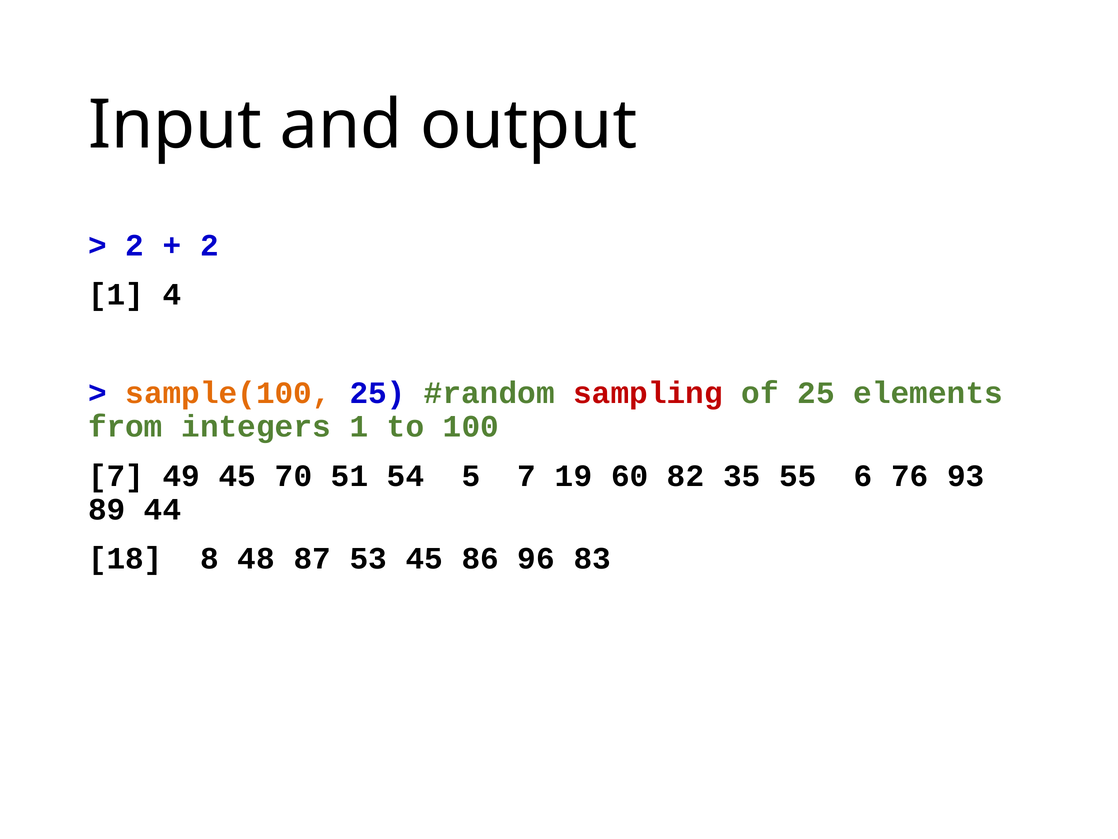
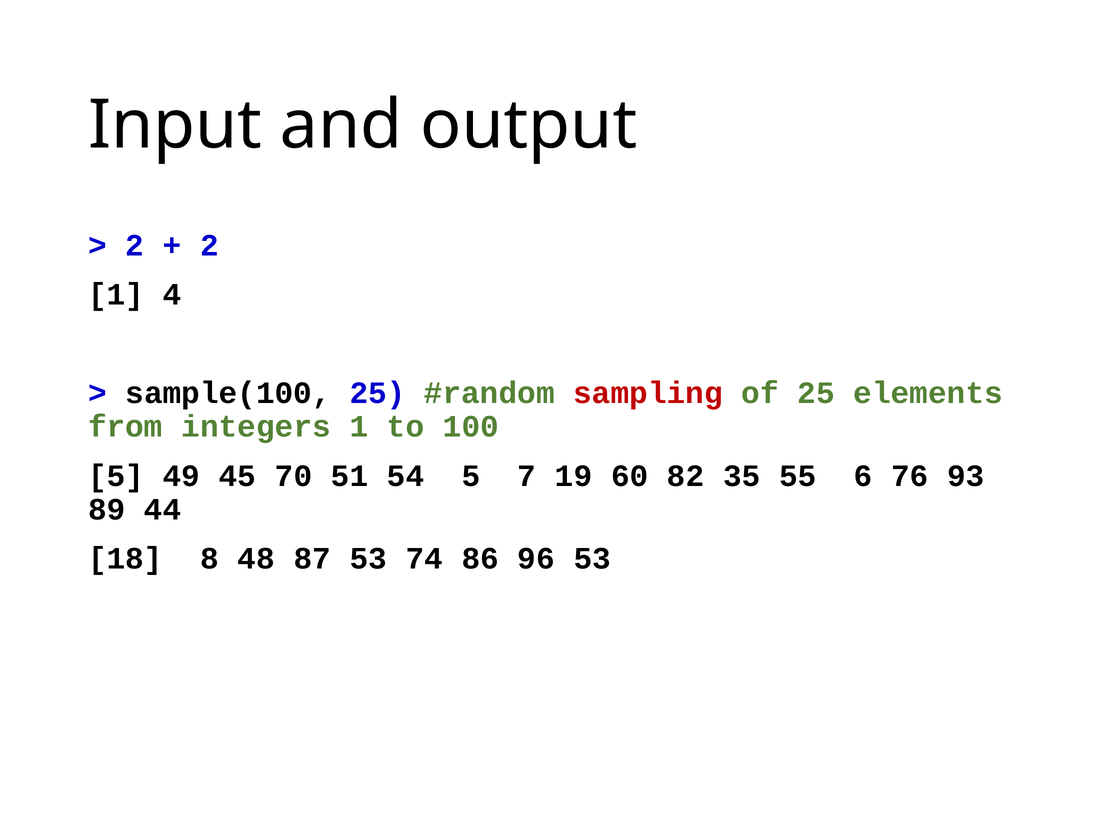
sample(100 colour: orange -> black (228, 393)
7: 7 -> 5 (116, 476)
53 45: 45 -> 74 (424, 558)
96 83: 83 -> 53 (592, 558)
